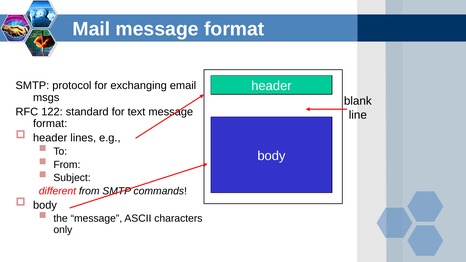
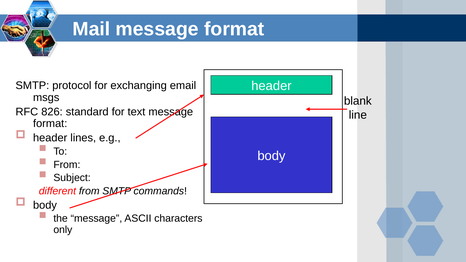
122: 122 -> 826 (52, 112)
